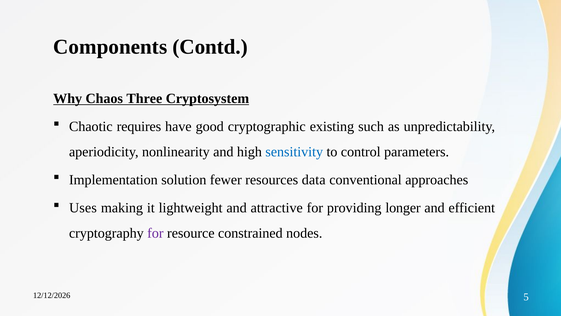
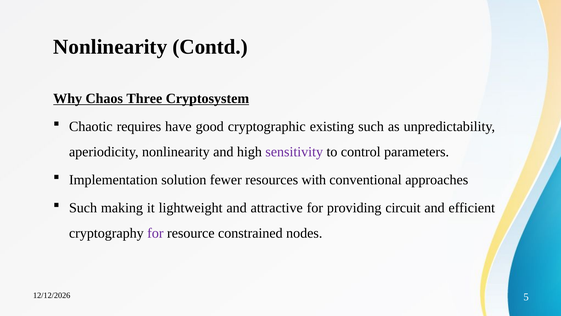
Components: Components -> Nonlinearity (110, 47)
sensitivity colour: blue -> purple (294, 152)
data: data -> with (314, 180)
Uses: Uses -> Such (83, 208)
longer: longer -> circuit (403, 208)
